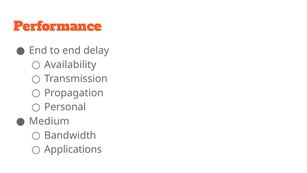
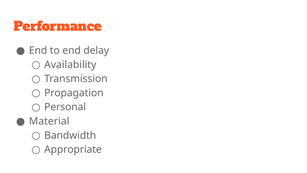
Medium: Medium -> Material (49, 121)
Applications: Applications -> Appropriate (73, 149)
